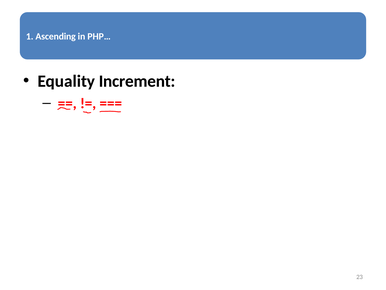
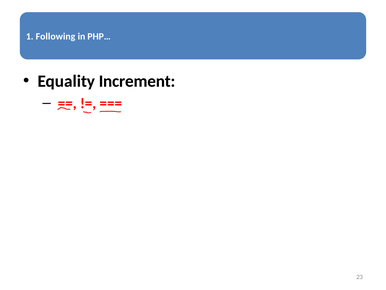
Ascending: Ascending -> Following (56, 36)
